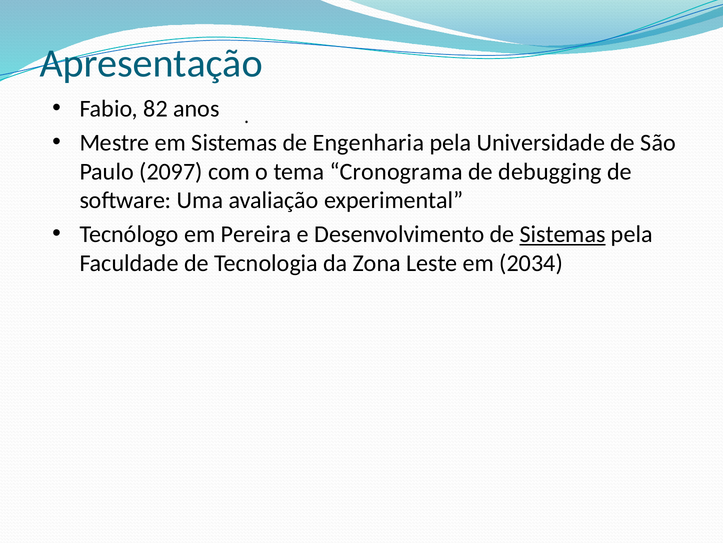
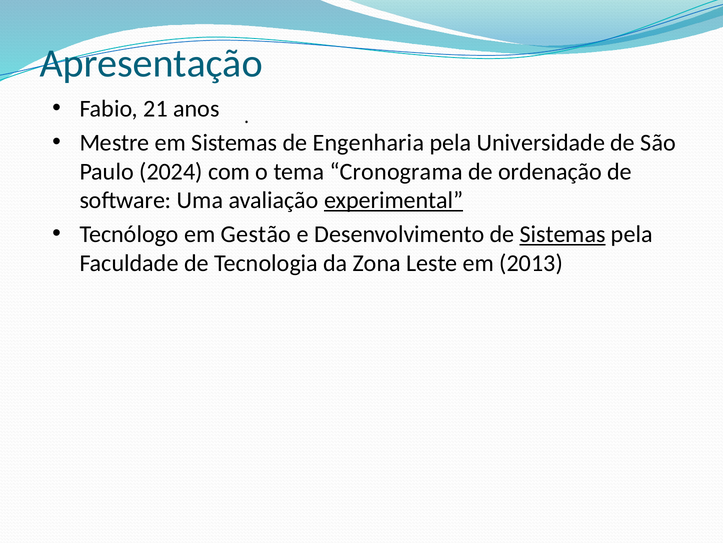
82: 82 -> 21 (156, 109)
2097: 2097 -> 2024 (171, 171)
debugging: debugging -> ordenação (550, 171)
experimental underline: none -> present (394, 200)
Pereira: Pereira -> Gestão (256, 234)
2034: 2034 -> 2013 (531, 263)
